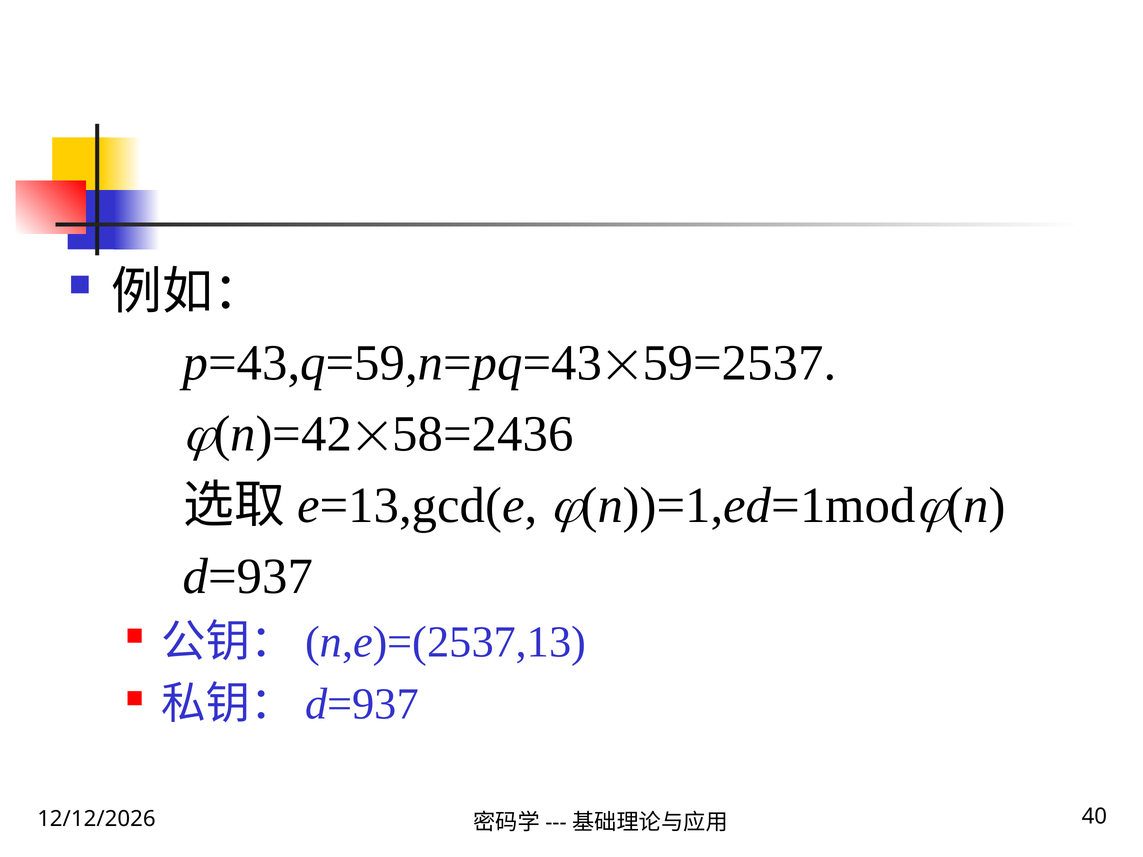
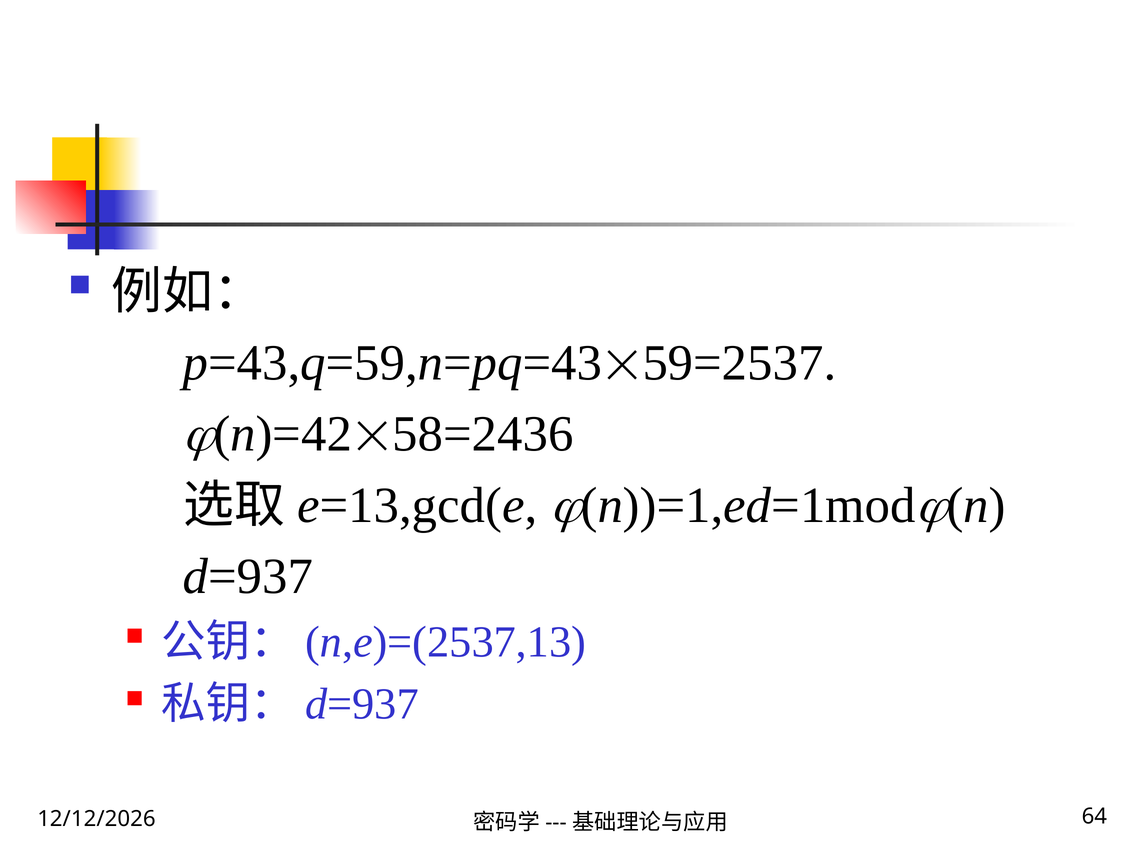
40: 40 -> 64 (1094, 816)
